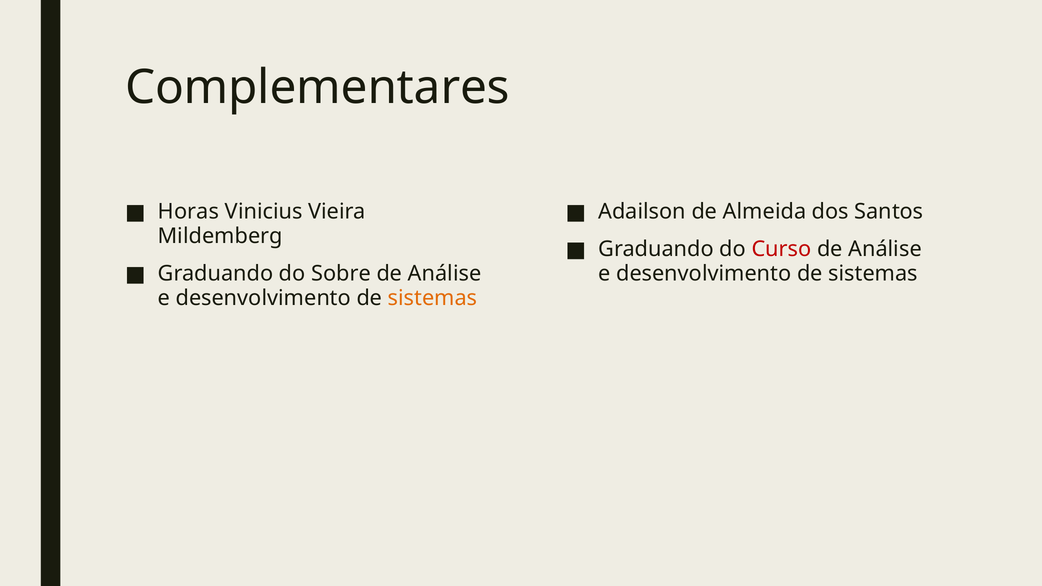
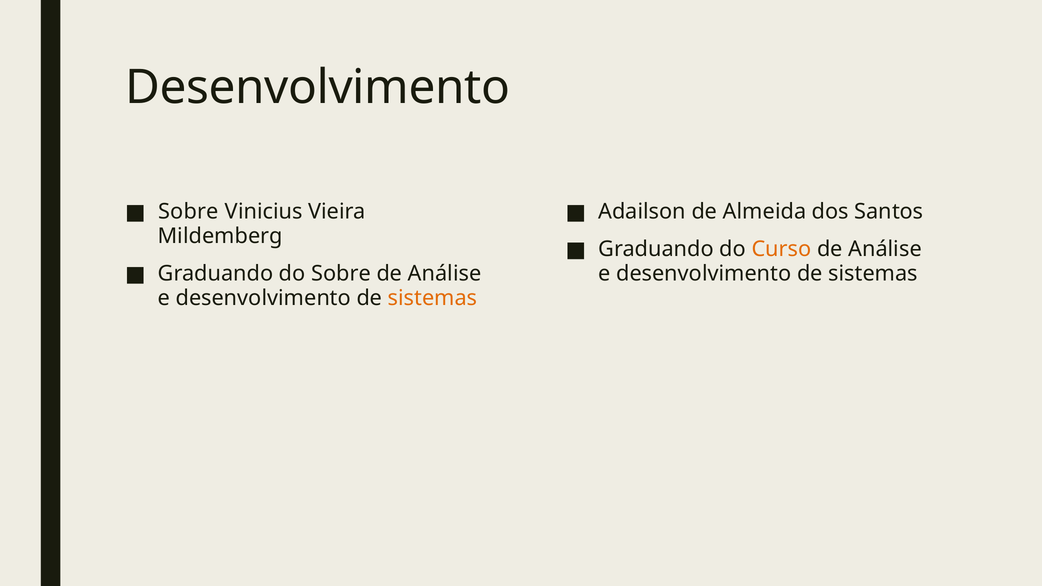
Complementares: Complementares -> Desenvolvimento (318, 88)
Horas: Horas -> Sobre (188, 212)
Curso colour: red -> orange (782, 249)
